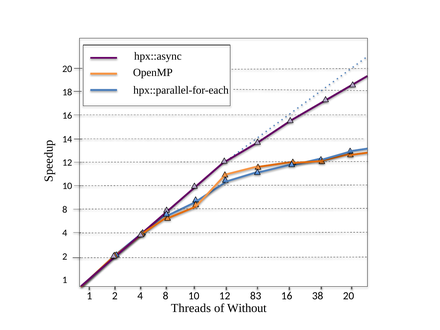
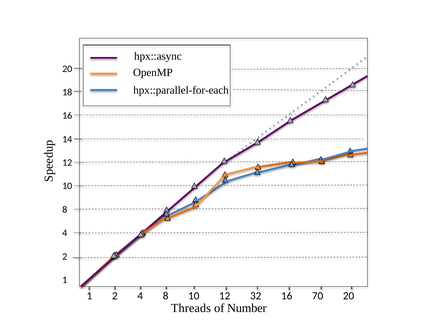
83: 83 -> 32 (256, 296)
38: 38 -> 70 (318, 296)
Without: Without -> Number (247, 308)
